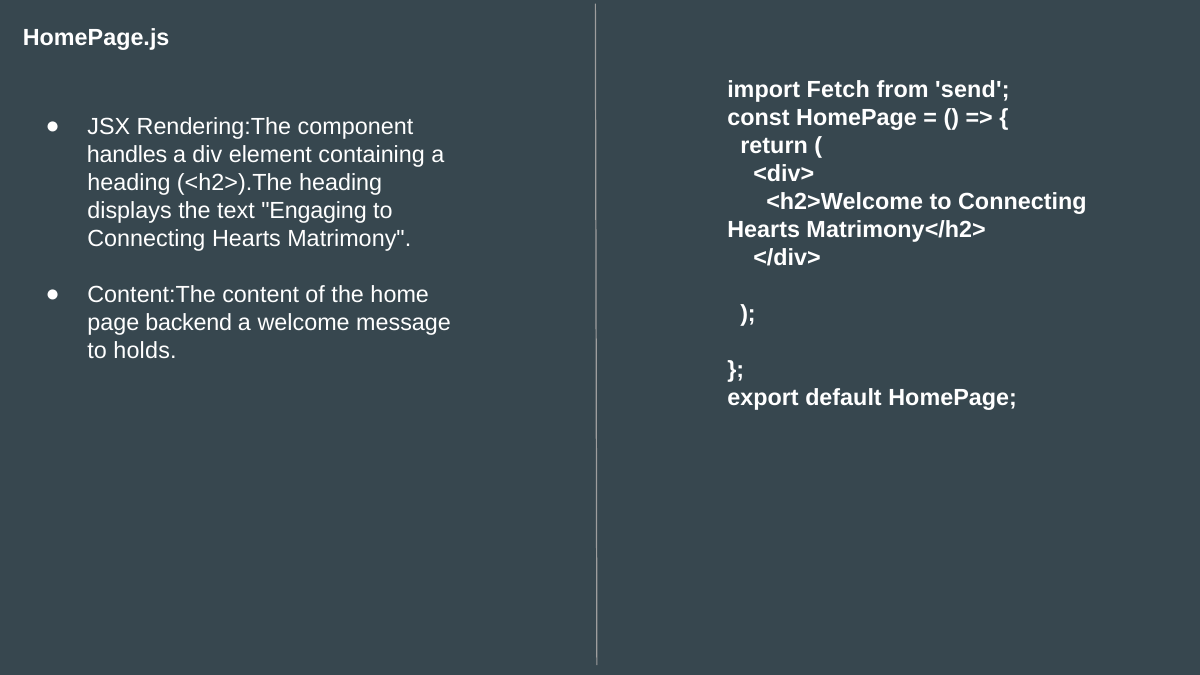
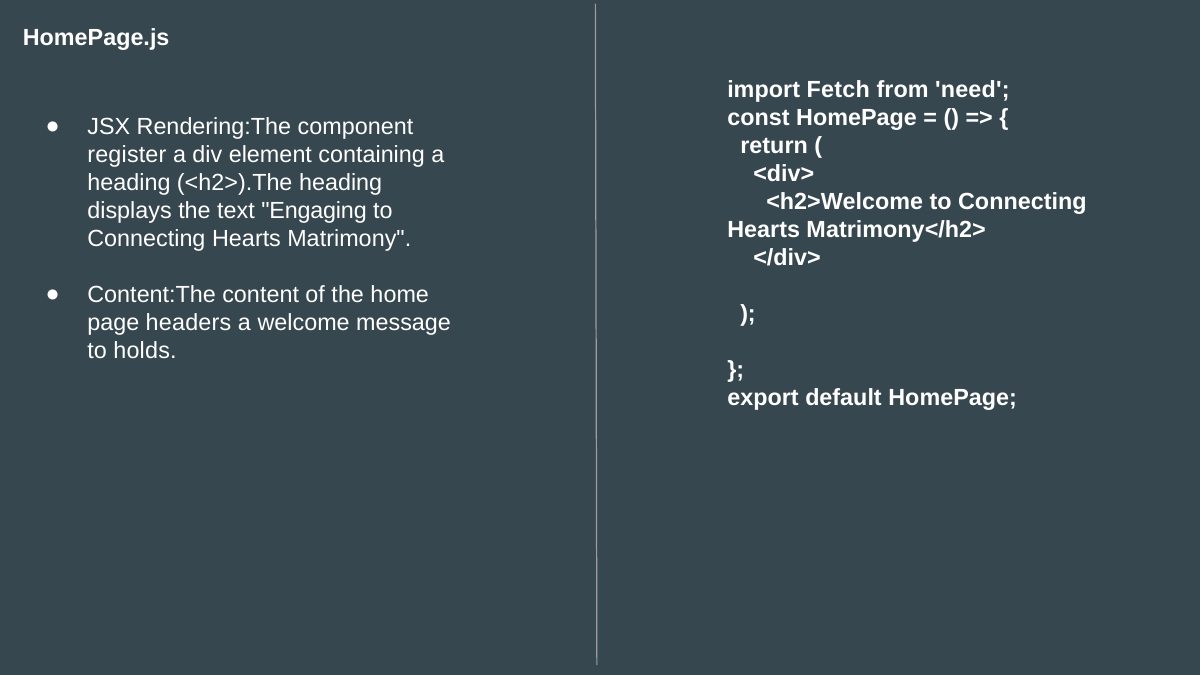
send: send -> need (972, 90)
handles: handles -> register (127, 155)
backend: backend -> headers (189, 323)
